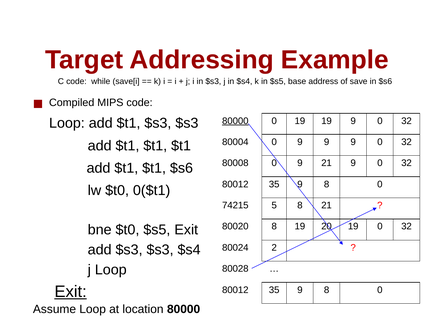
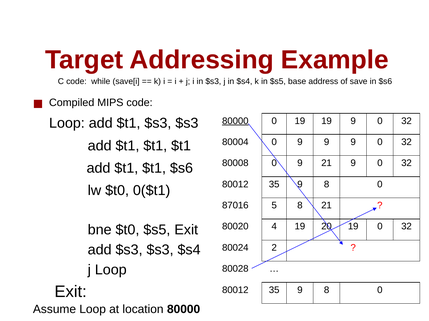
74215: 74215 -> 87016 (235, 206)
80020 8: 8 -> 4 (274, 227)
Exit underline: present -> none (71, 292)
